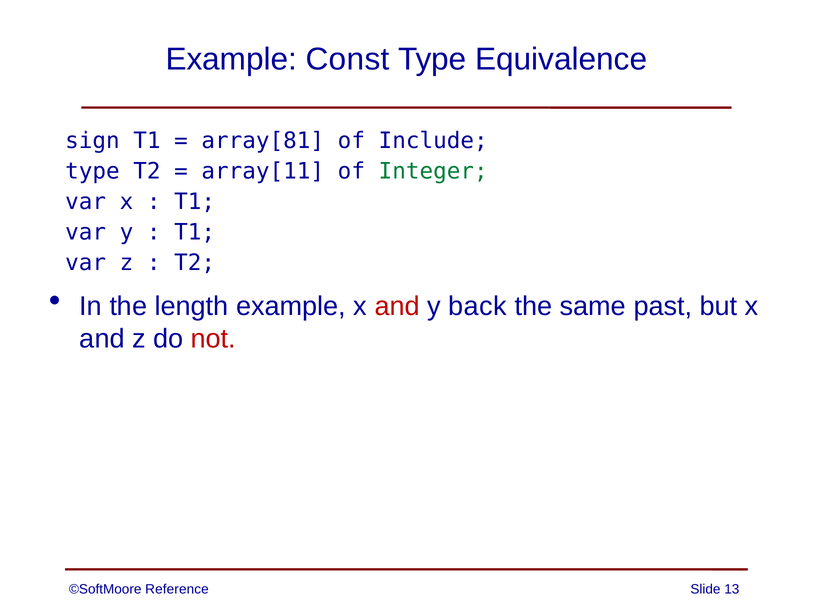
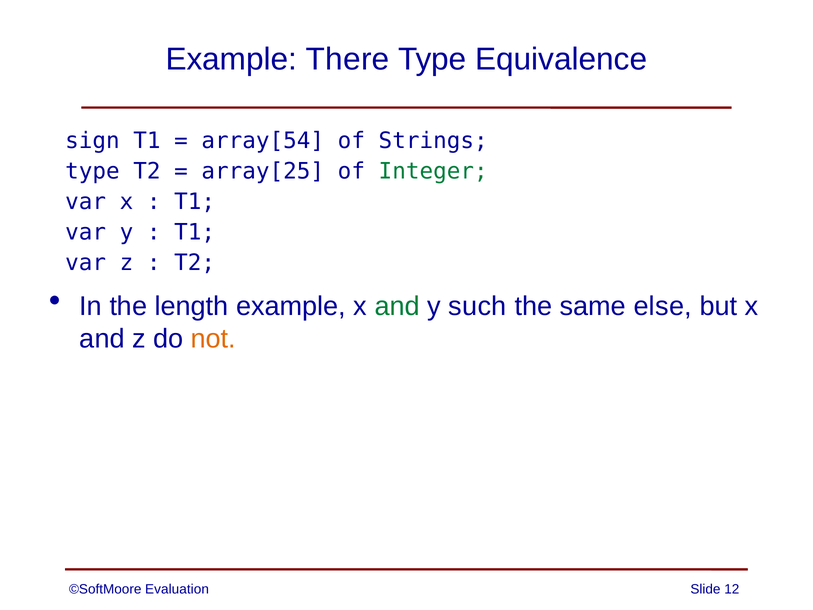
Const: Const -> There (348, 59)
array[81: array[81 -> array[54 (263, 140)
Include: Include -> Strings (433, 140)
array[11: array[11 -> array[25 (263, 171)
and colour: red -> green (397, 306)
back: back -> such (478, 306)
past: past -> else (663, 306)
not colour: red -> orange (213, 339)
Reference: Reference -> Evaluation (177, 589)
13: 13 -> 12 (732, 589)
